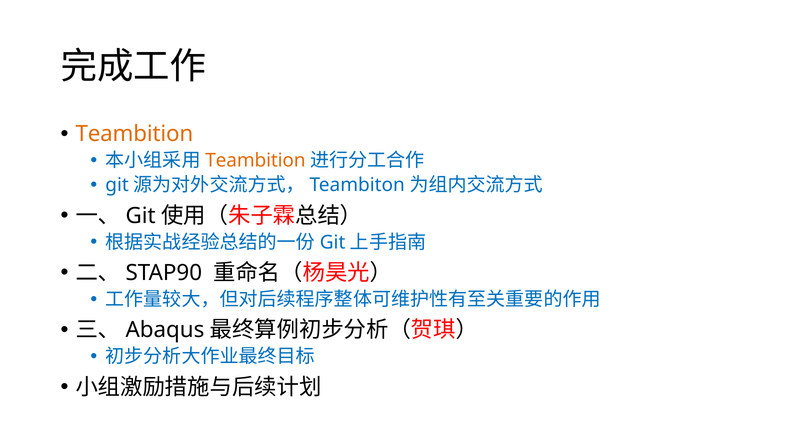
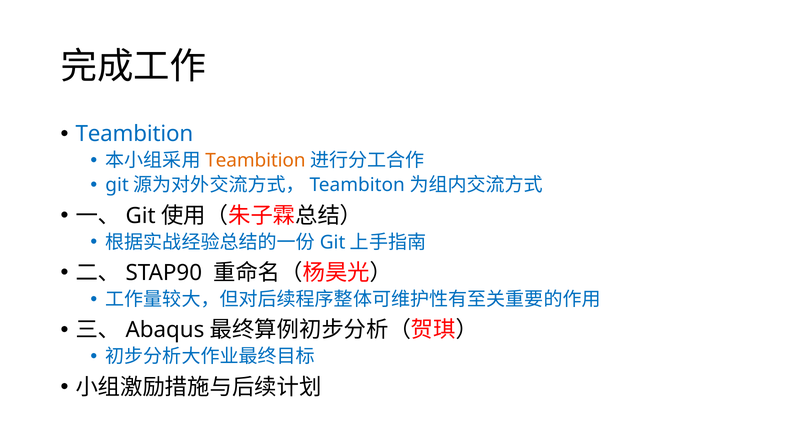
Teambition colour: orange -> blue (134, 134)
